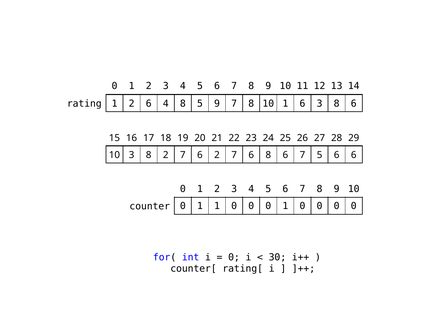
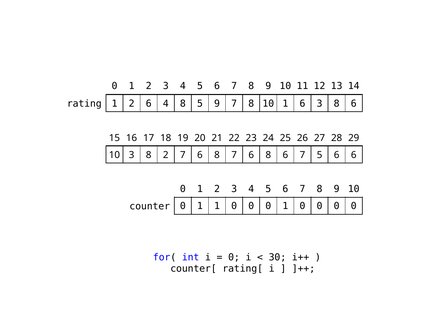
2 7 6 2: 2 -> 8 (217, 155)
